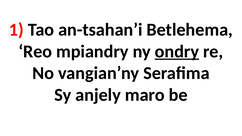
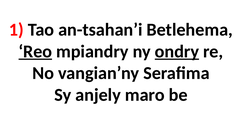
Reo underline: none -> present (35, 51)
